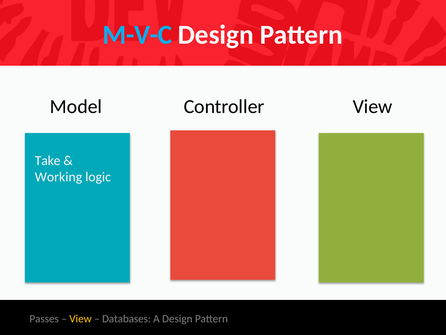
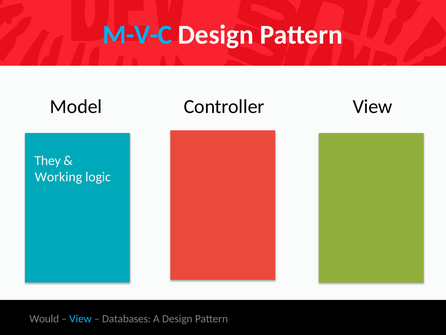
Take: Take -> They (48, 161)
Passes: Passes -> Would (44, 318)
View colour: yellow -> light blue (81, 318)
